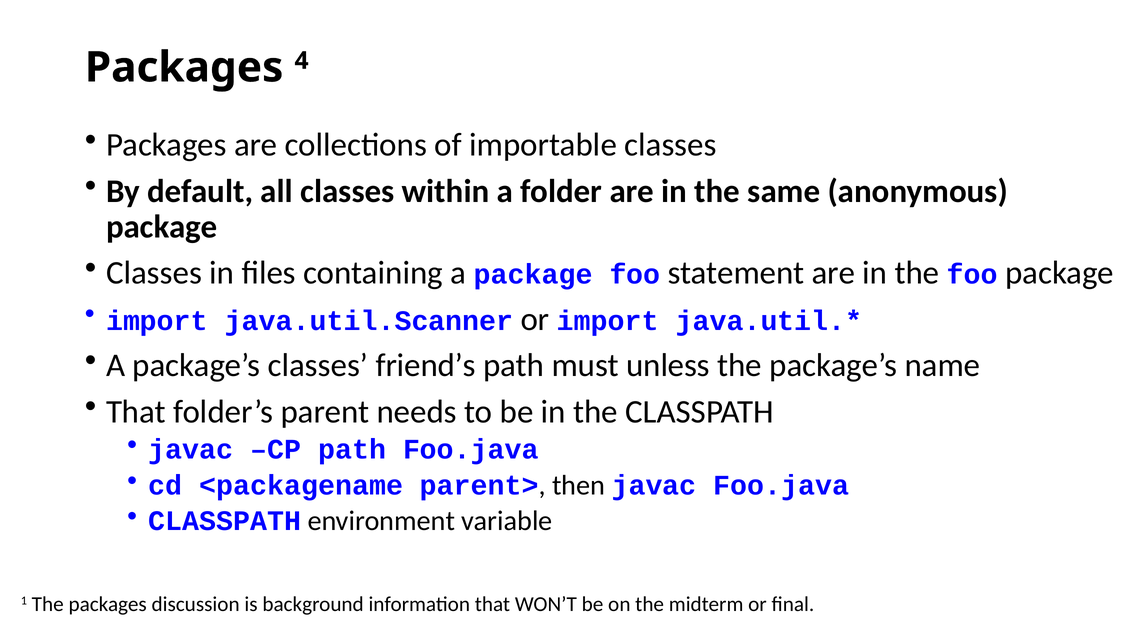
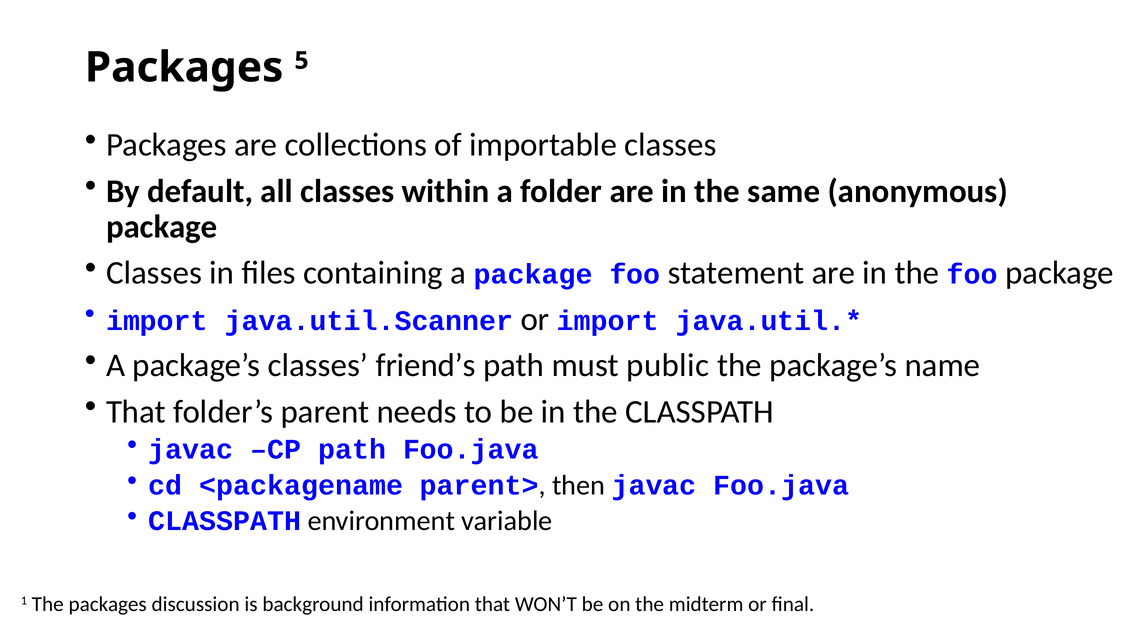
4: 4 -> 5 (302, 61)
unless: unless -> public (668, 366)
